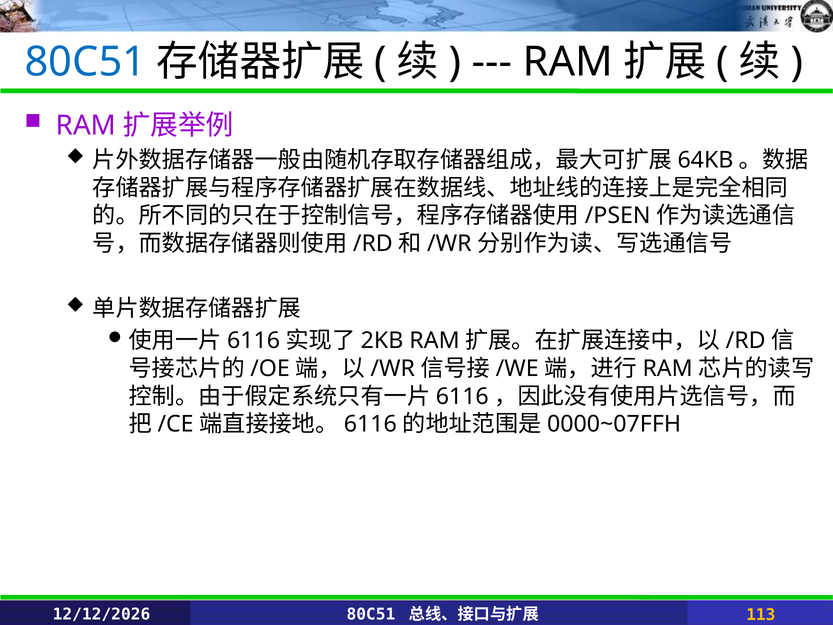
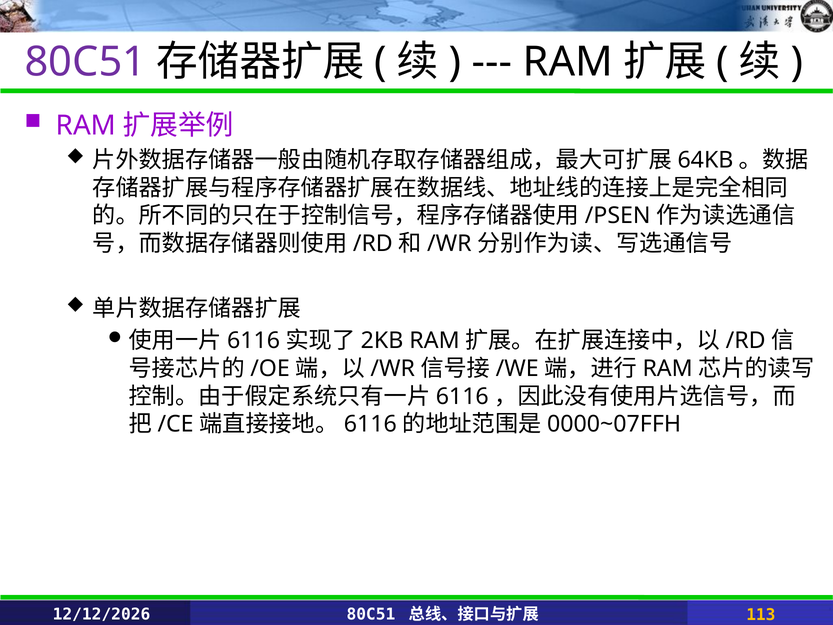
80C51 colour: blue -> purple (85, 62)
